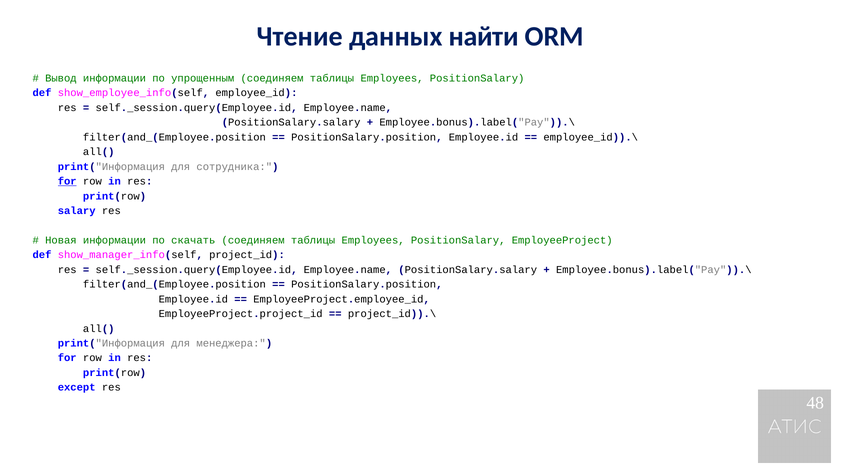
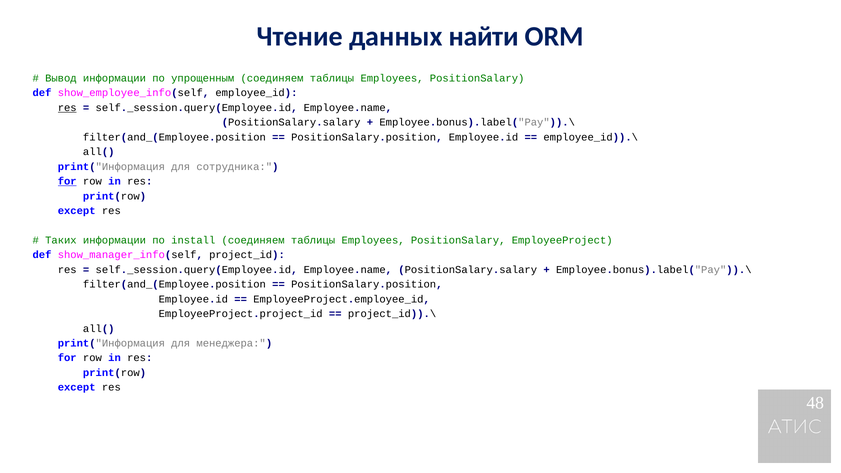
res underline: none -> present (67, 108)
salary: salary -> except (77, 211)
Новая: Новая -> Таких (61, 240)
скачать: скачать -> install (193, 240)
